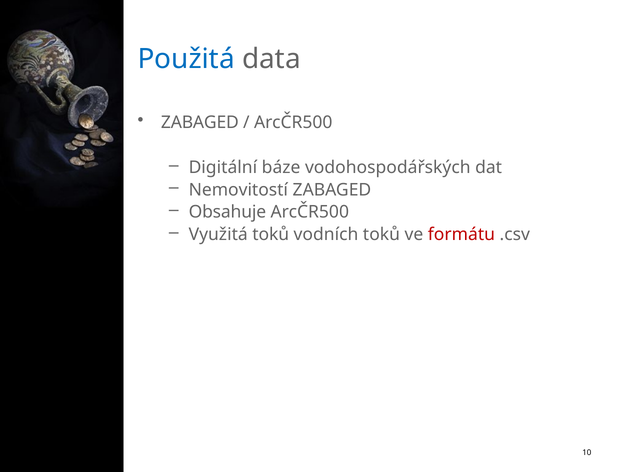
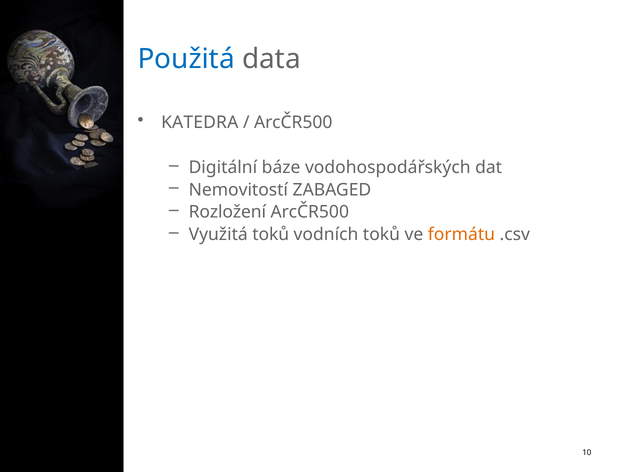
ZABAGED: ZABAGED -> KATEDRA (200, 123)
Obsahuje: Obsahuje -> Rozložení (227, 212)
formátu colour: red -> orange (461, 234)
